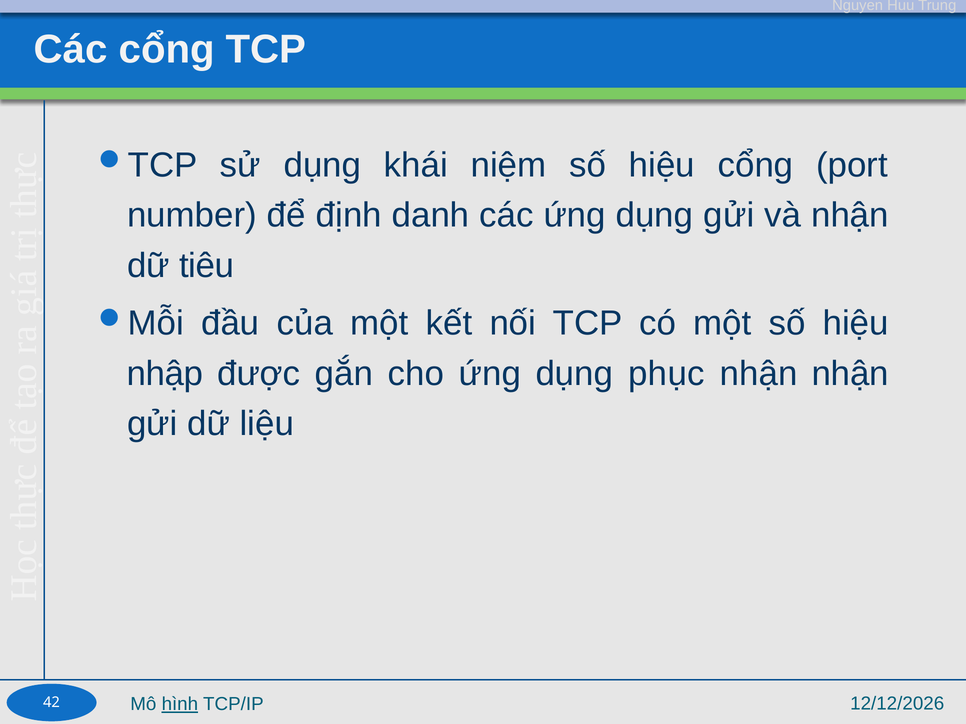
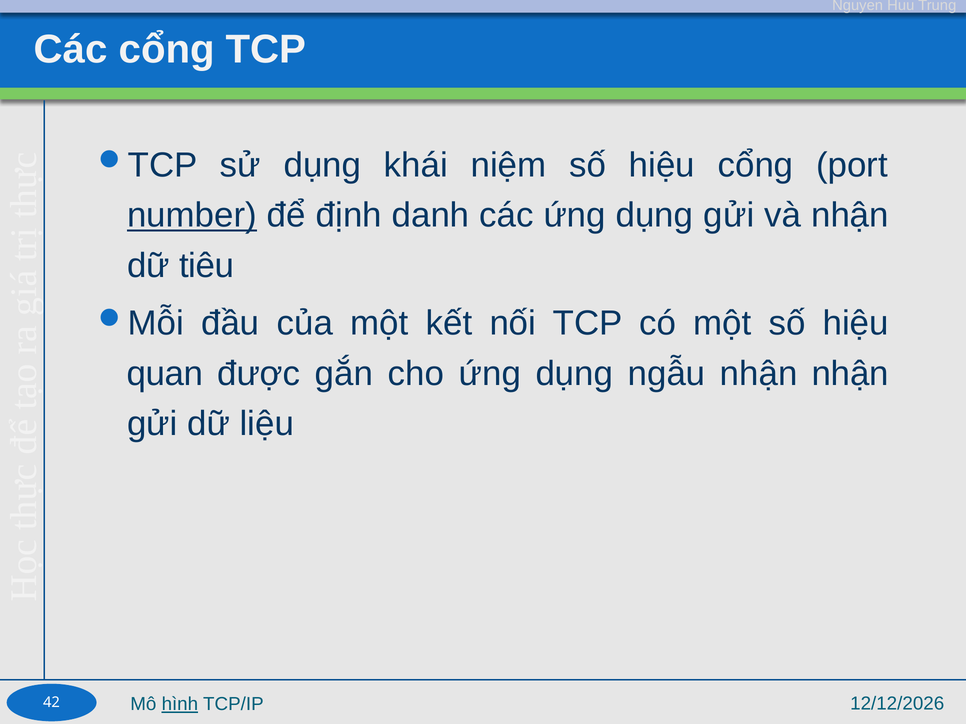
number underline: none -> present (192, 216)
nhập: nhập -> quan (165, 374)
phục: phục -> ngẫu (667, 374)
